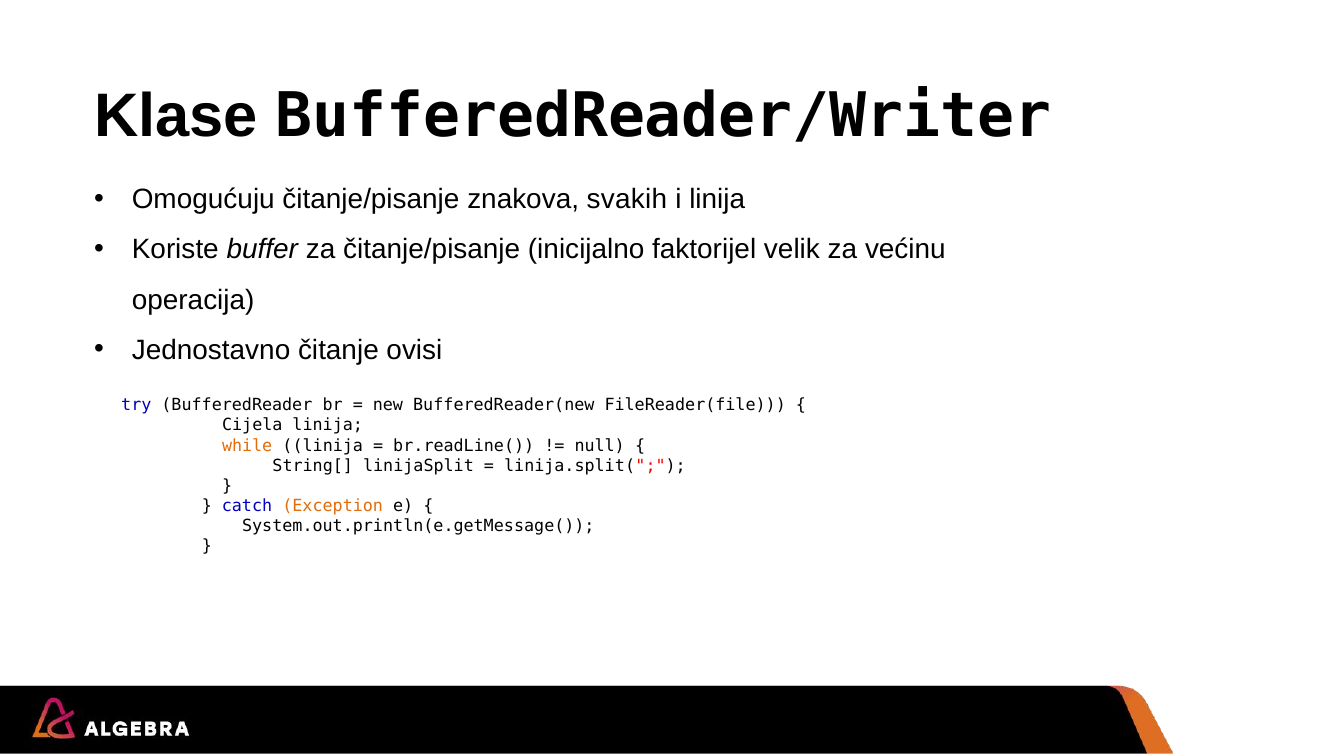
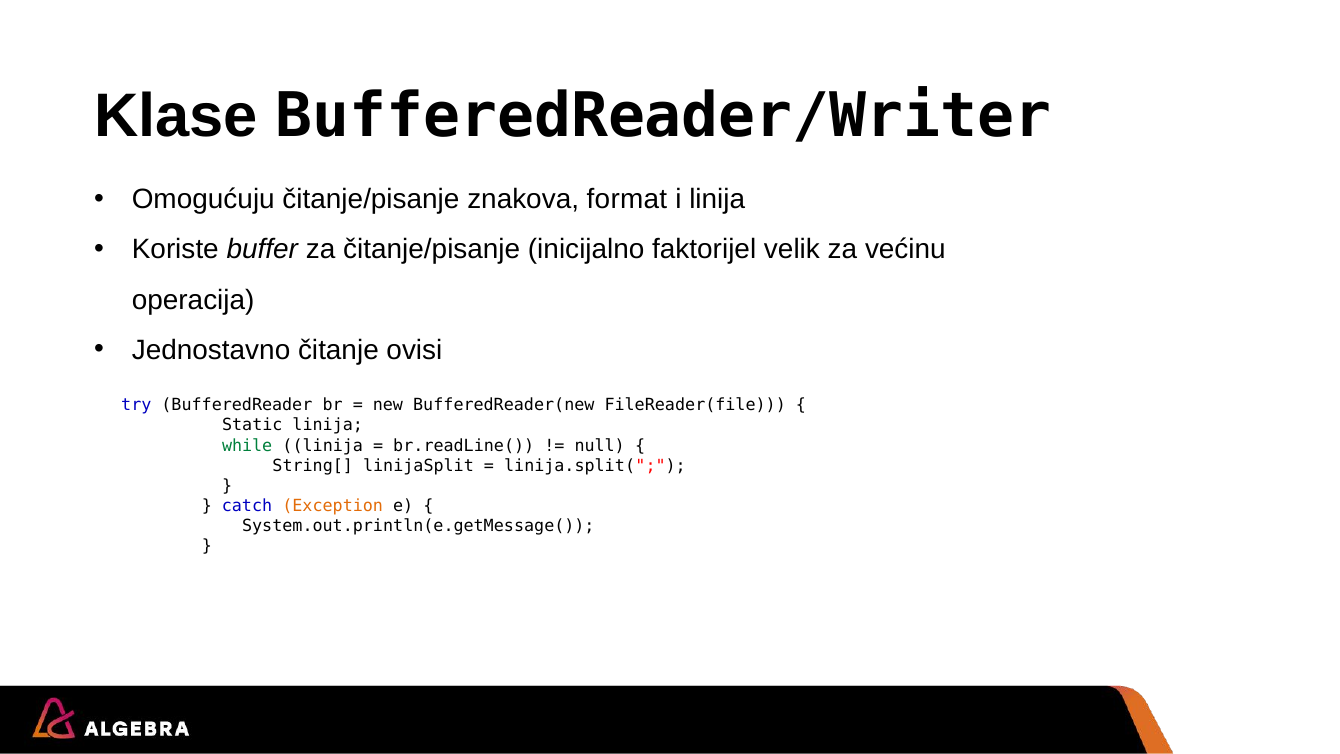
svakih: svakih -> format (627, 199)
Cijela: Cijela -> Static (252, 425)
while colour: orange -> green (247, 445)
